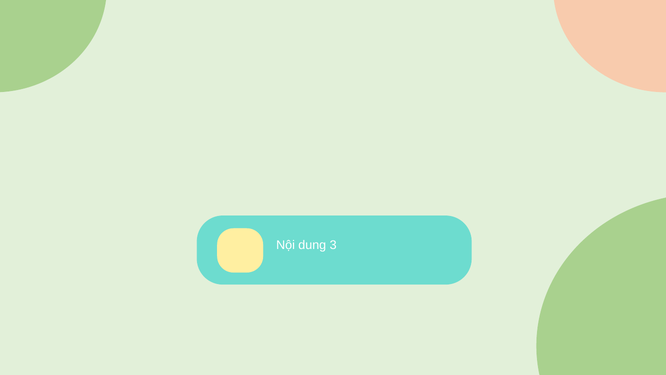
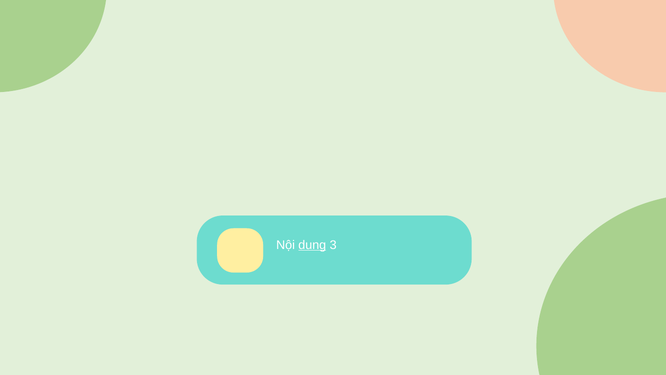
dung underline: none -> present (312, 245)
